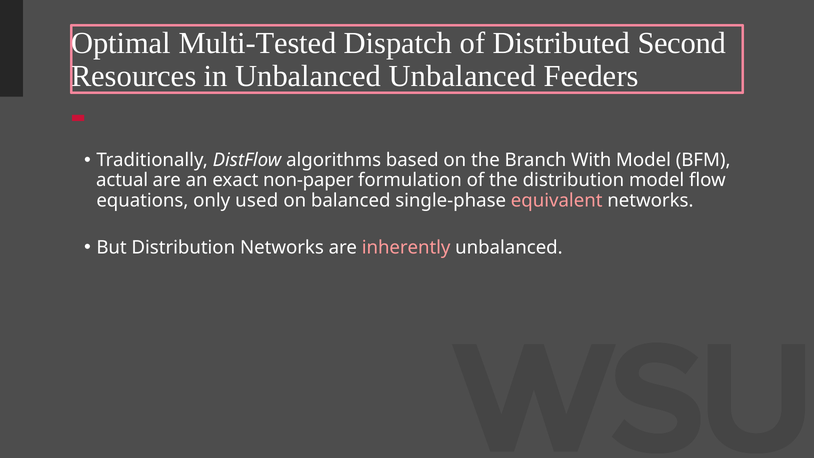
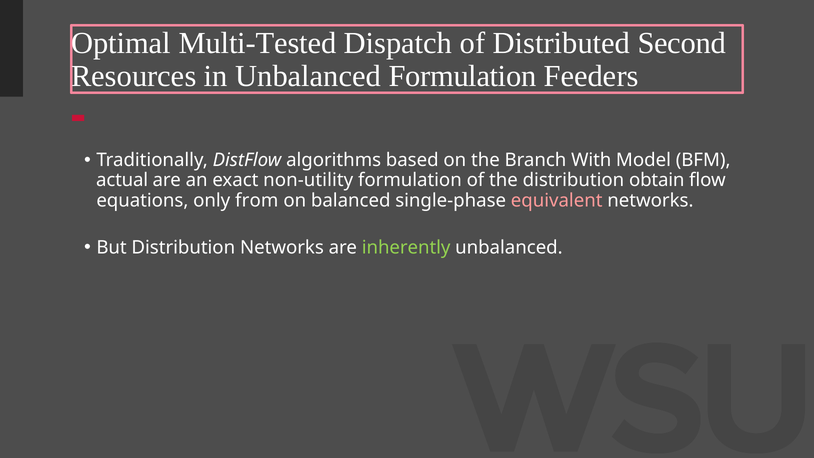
Unbalanced Unbalanced: Unbalanced -> Formulation (462, 76)
non-paper: non-paper -> non-utility (308, 180)
distribution model: model -> obtain (657, 180)
used: used -> from (257, 200)
inherently colour: pink -> light green (406, 247)
